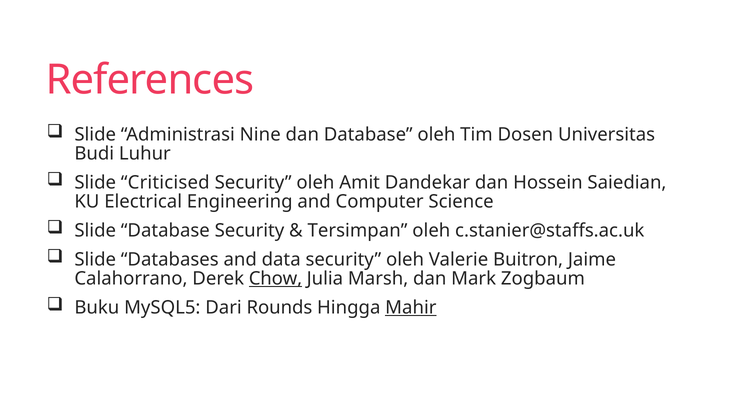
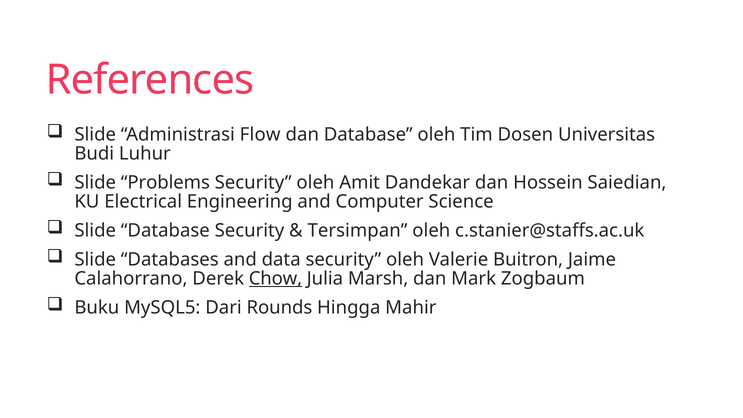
Nine: Nine -> Flow (260, 134)
Criticised: Criticised -> Problems (165, 182)
Mahir underline: present -> none (411, 307)
